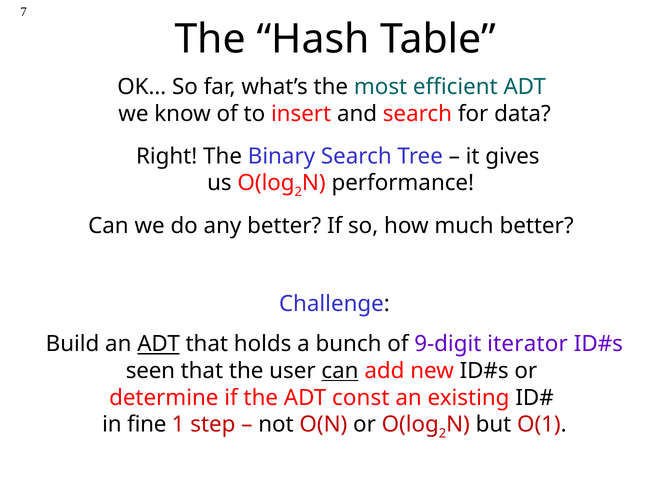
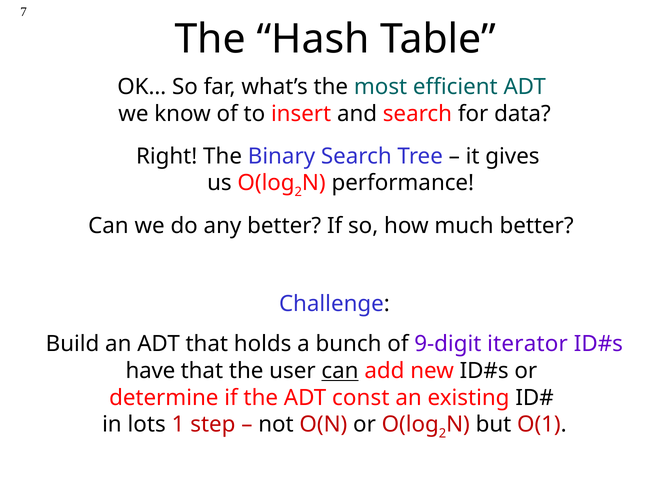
ADT underline: present -> none (159, 344)
seen: seen -> have (150, 371)
fine: fine -> lots (147, 425)
